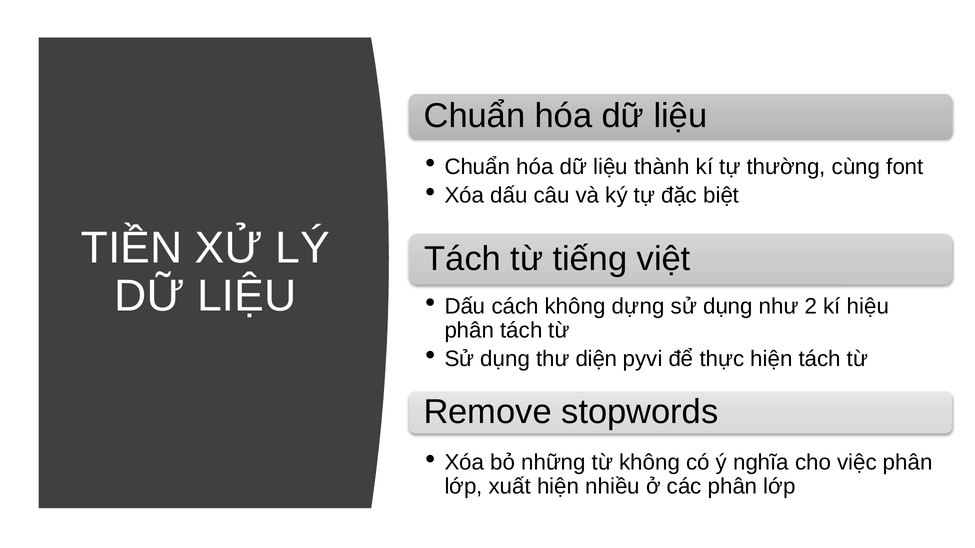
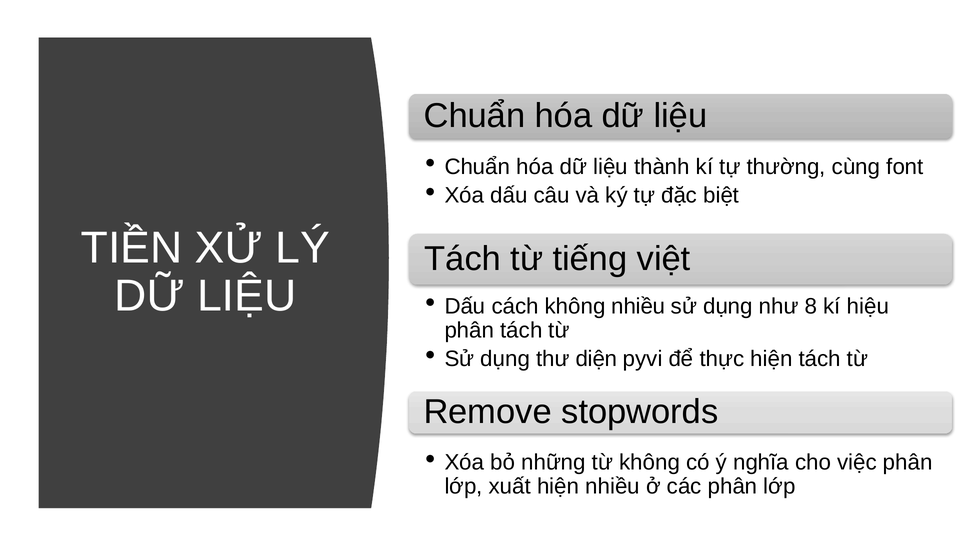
không dựng: dựng -> nhiều (638, 306)
2: 2 -> 8 (811, 306)
